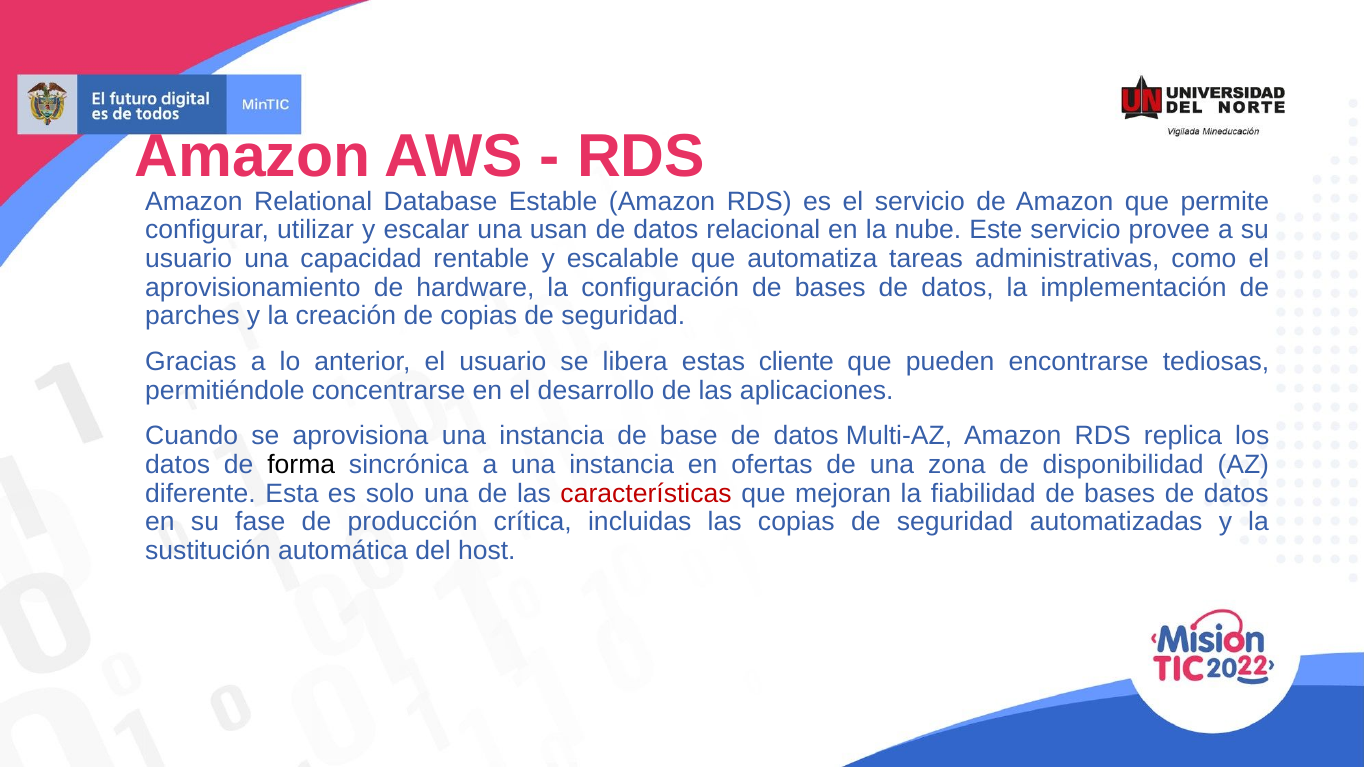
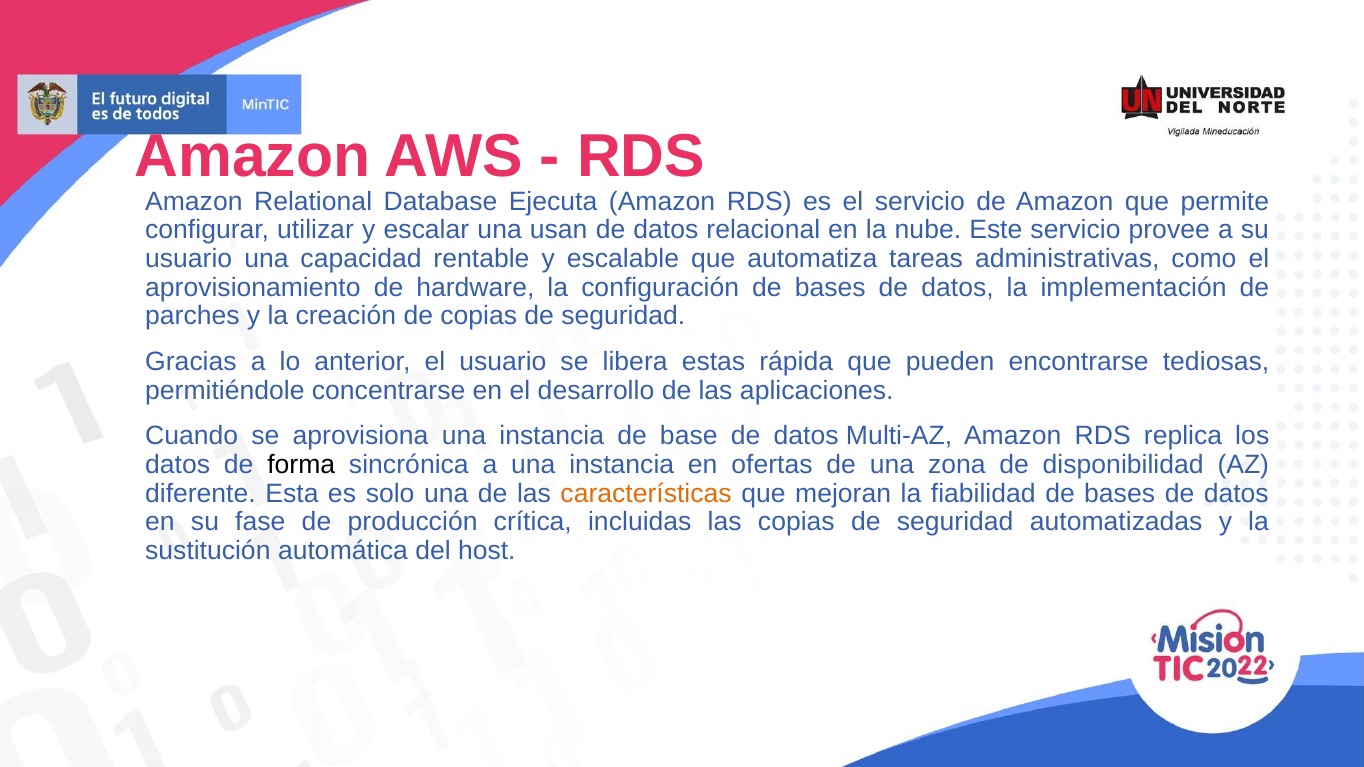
Estable: Estable -> Ejecuta (553, 201)
cliente: cliente -> rápida (796, 362)
características colour: red -> orange (646, 494)
